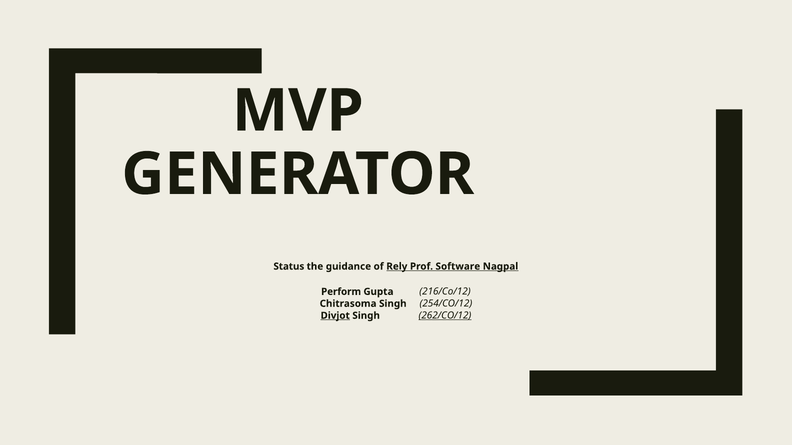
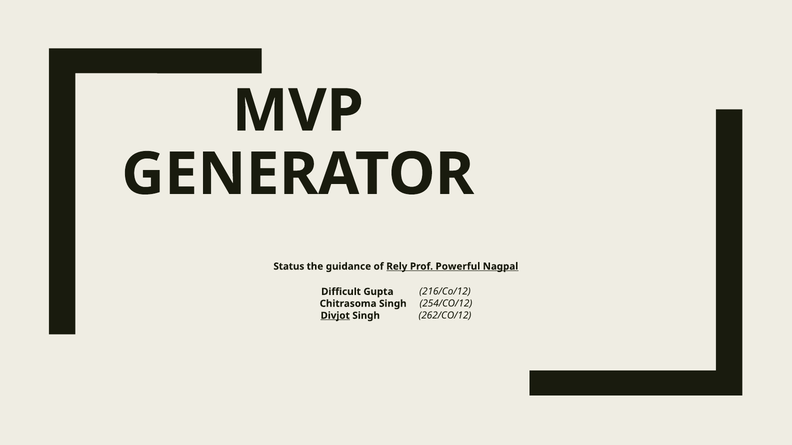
Software: Software -> Powerful (458, 267)
Perform: Perform -> Difficult (341, 292)
262/CO/12 underline: present -> none (445, 316)
